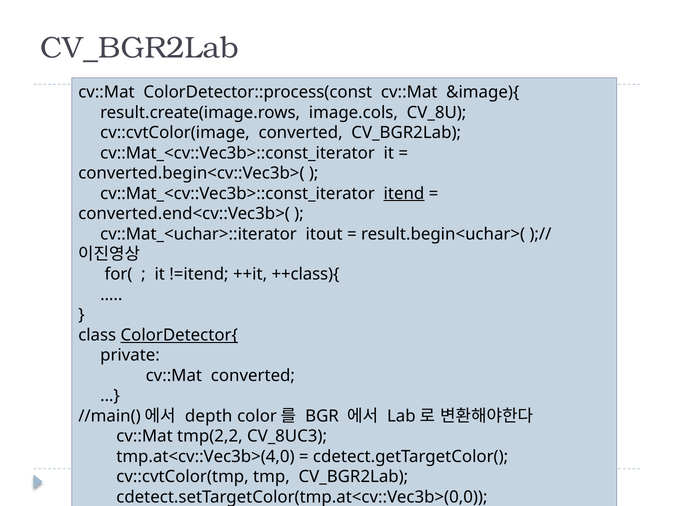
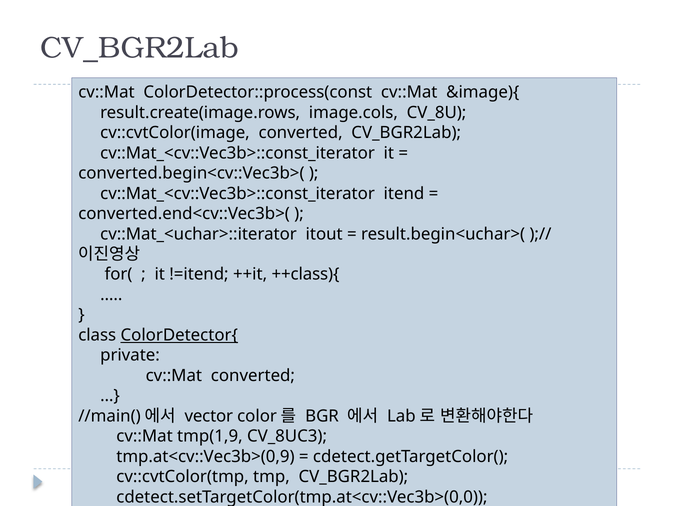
itend underline: present -> none (404, 193)
depth: depth -> vector (209, 416)
tmp(2,2: tmp(2,2 -> tmp(1,9 (210, 436)
tmp.at<cv::Vec3b>(4,0: tmp.at<cv::Vec3b>(4,0 -> tmp.at<cv::Vec3b>(0,9 (205, 456)
